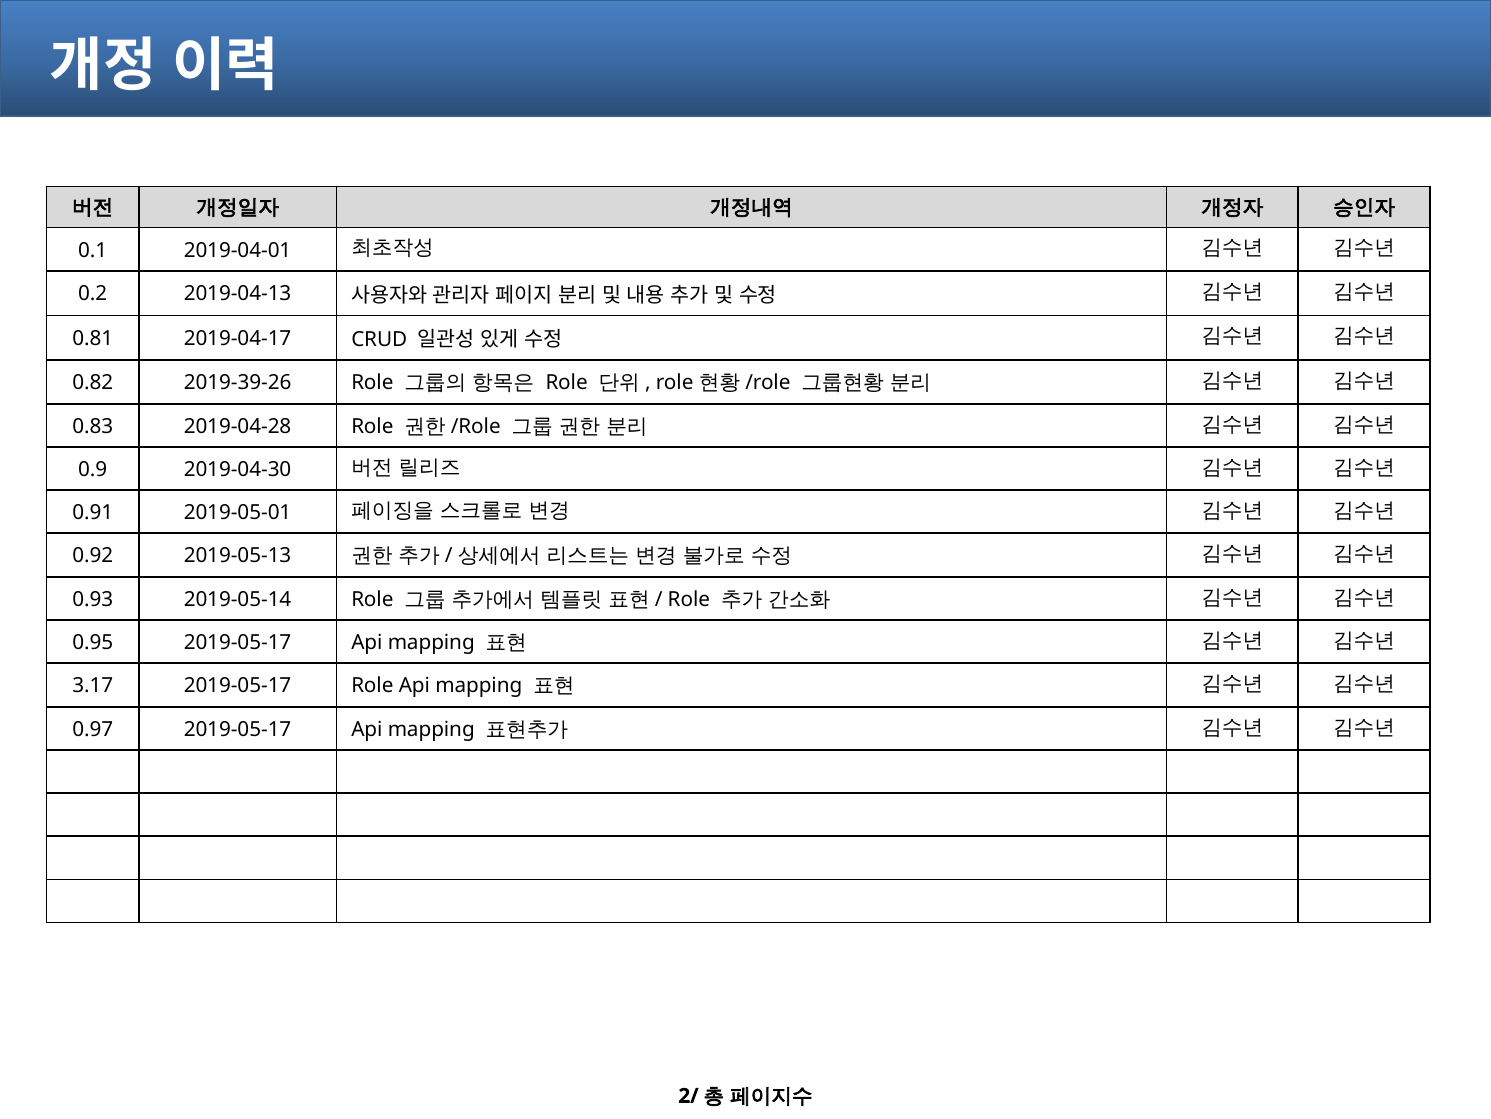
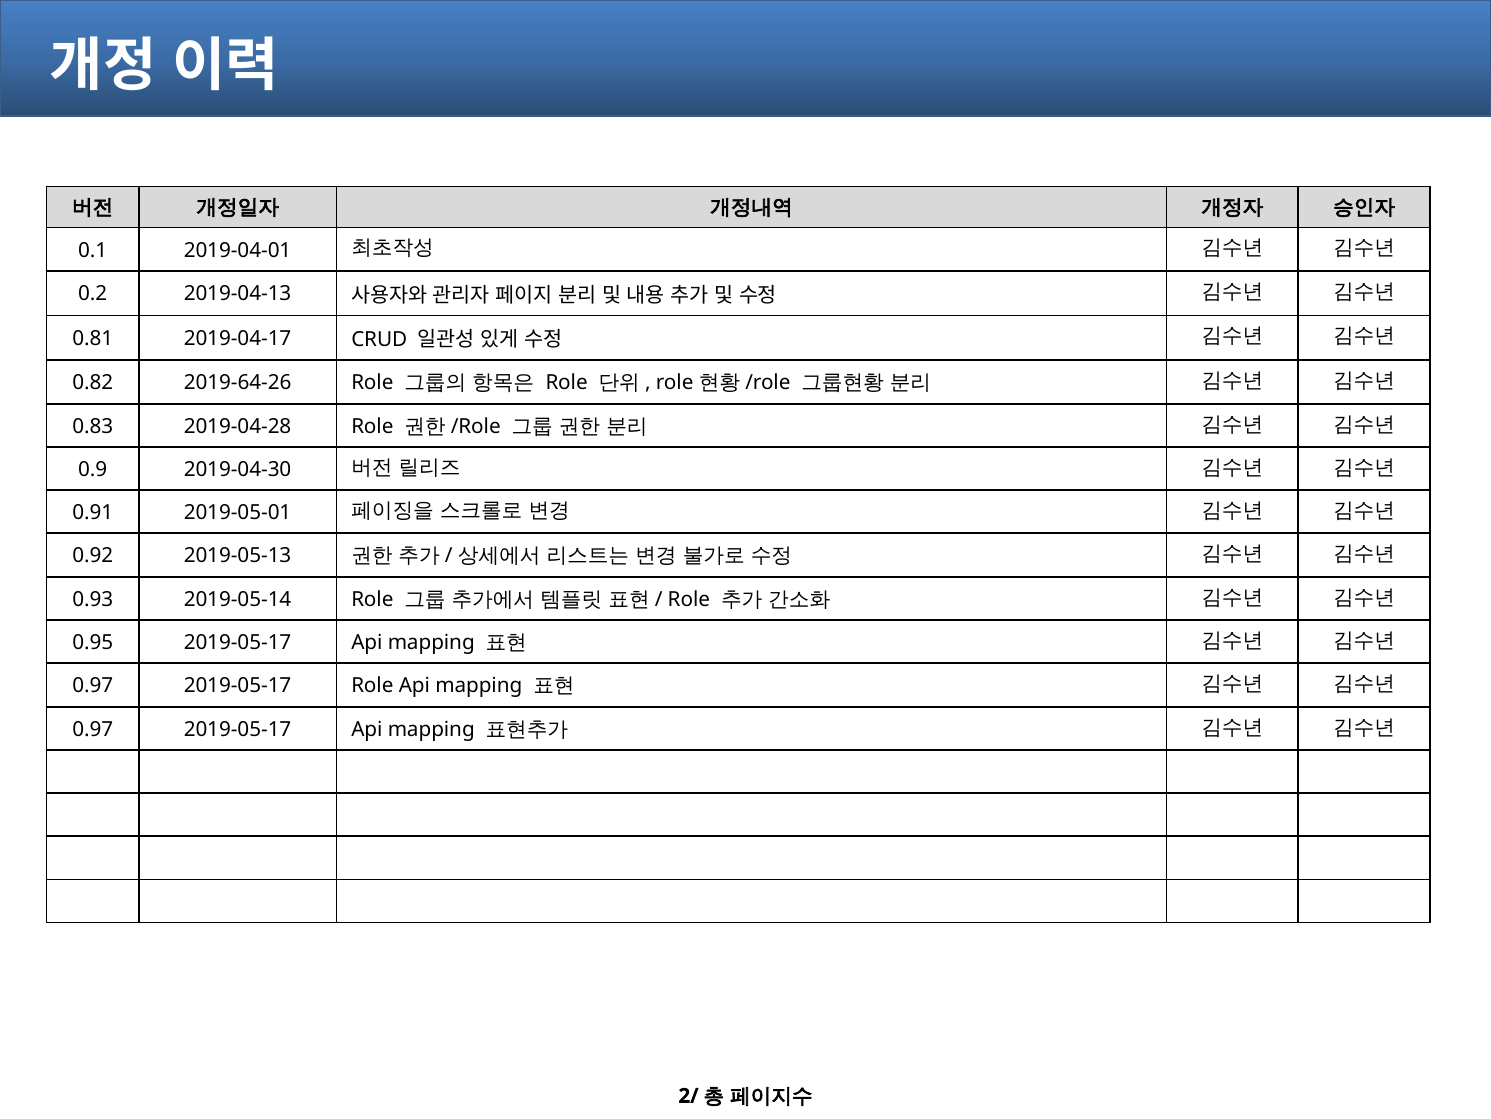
2019-39-26: 2019-39-26 -> 2019-64-26 (238, 383)
3.17: 3.17 -> 0.97 (93, 686)
